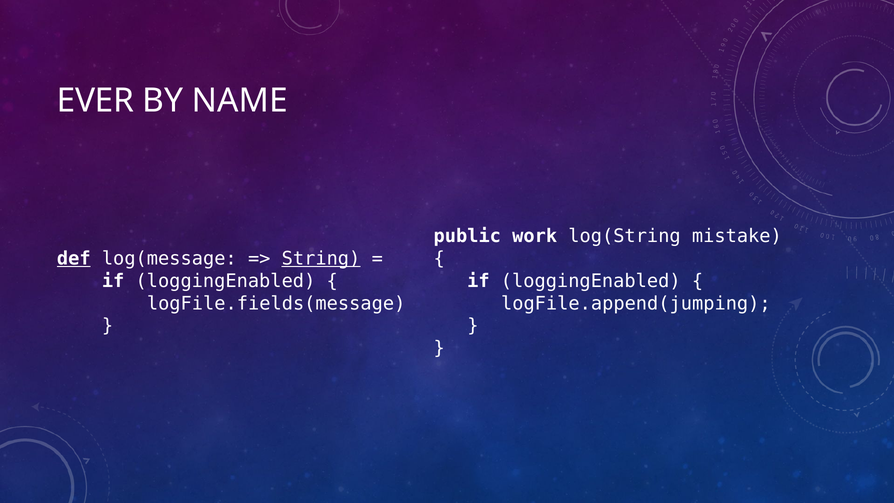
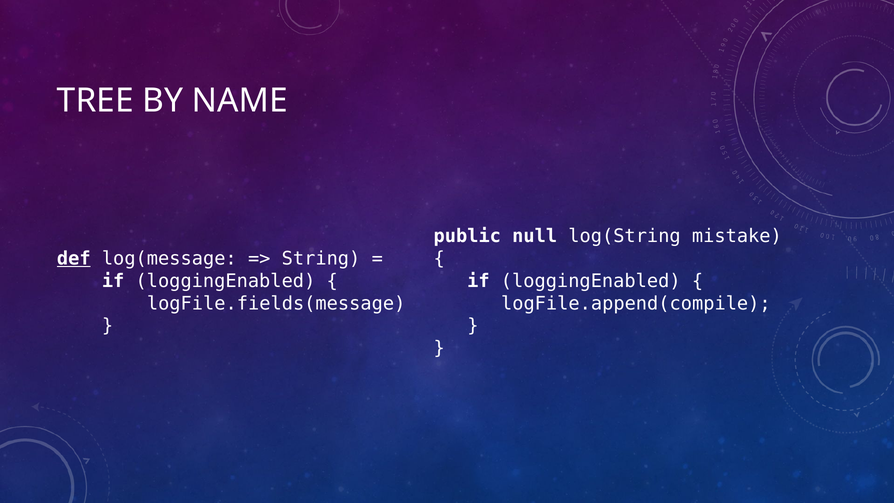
EVER: EVER -> TREE (95, 100)
work: work -> null (535, 236)
String underline: present -> none (321, 259)
logFile.append(jumping: logFile.append(jumping -> logFile.append(compile (636, 303)
